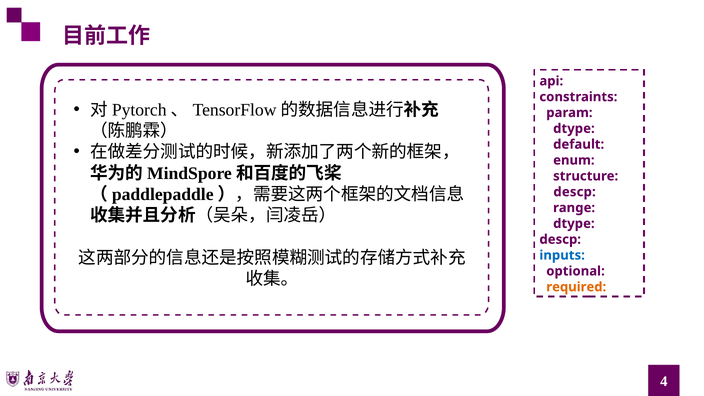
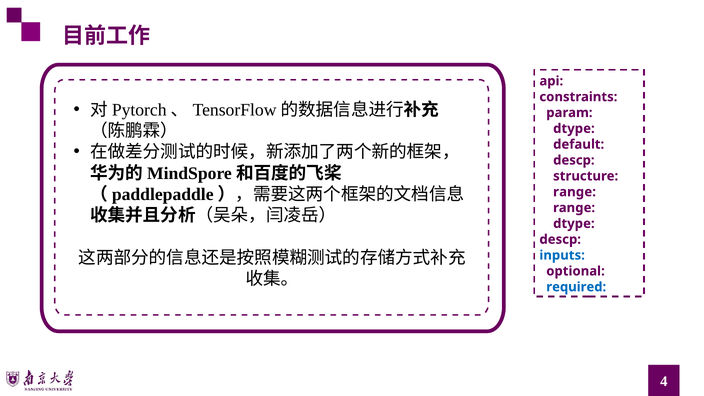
enum: enum -> descp (574, 160)
descp: descp -> range (575, 192)
required colour: orange -> blue (576, 287)
